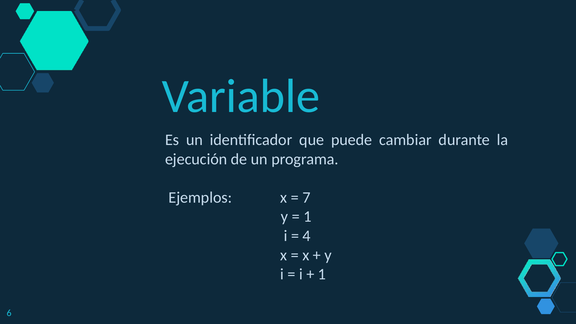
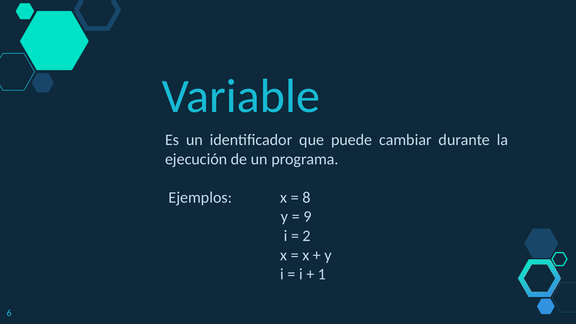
7: 7 -> 8 (306, 197)
1: 1 -> 9 (307, 217)
4: 4 -> 2 (307, 236)
